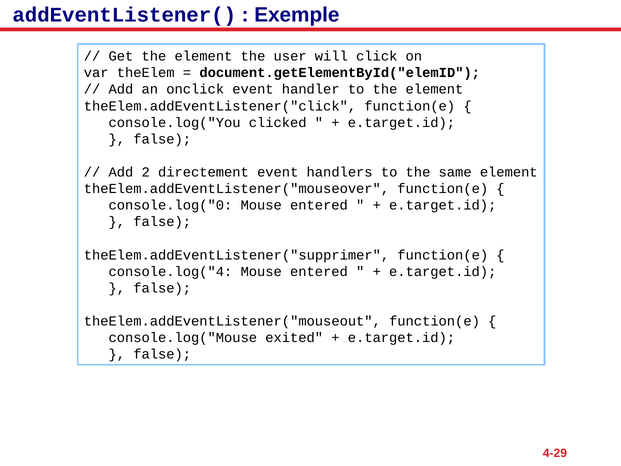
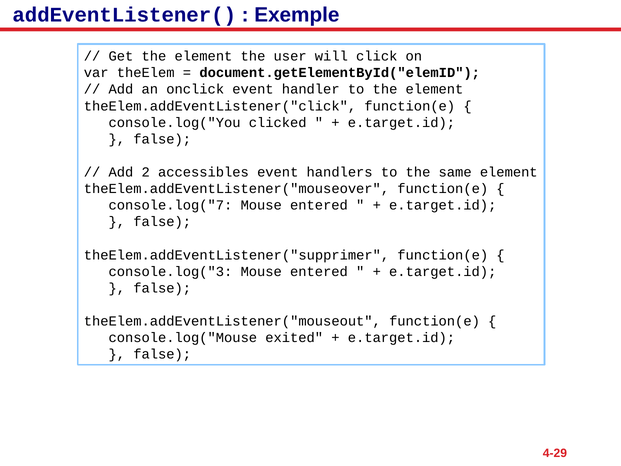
directement: directement -> accessibles (203, 172)
console.log("0: console.log("0 -> console.log("7 (170, 205)
console.log("4: console.log("4 -> console.log("3 (170, 271)
